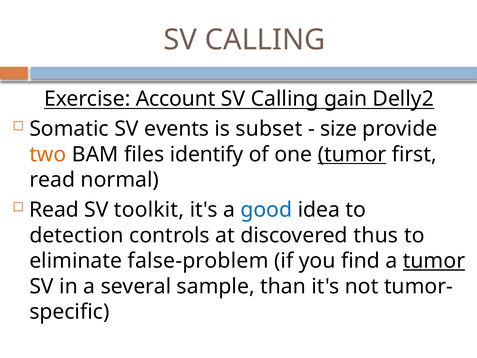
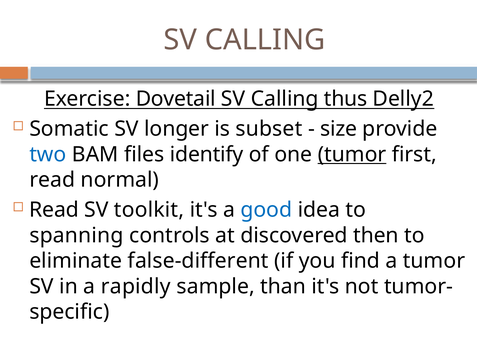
Account: Account -> Dovetail (176, 99)
gain: gain -> thus (346, 99)
events: events -> longer (177, 129)
two colour: orange -> blue (48, 154)
detection: detection -> spanning (76, 235)
thus: thus -> then (376, 235)
false-problem: false-problem -> false-different (198, 261)
tumor underline: present -> none (434, 261)
several: several -> rapidly (136, 286)
